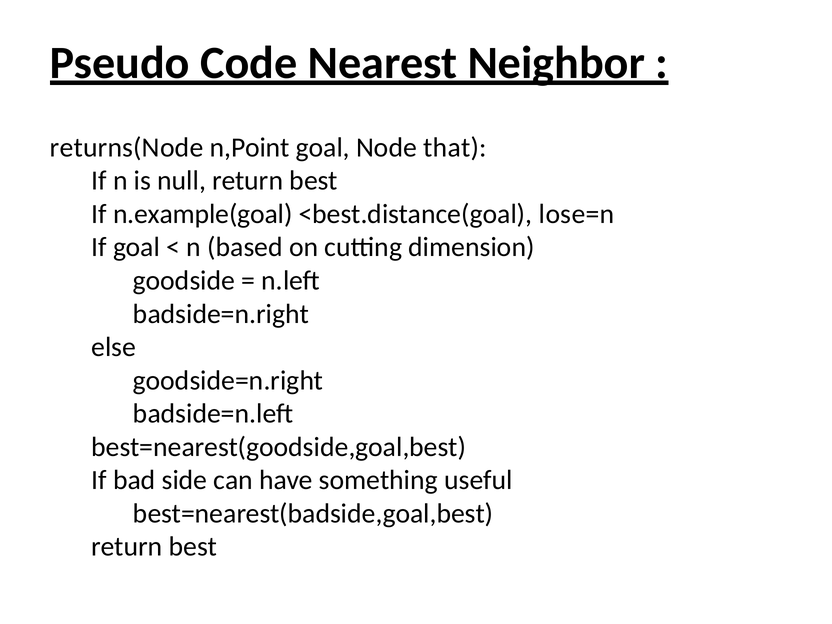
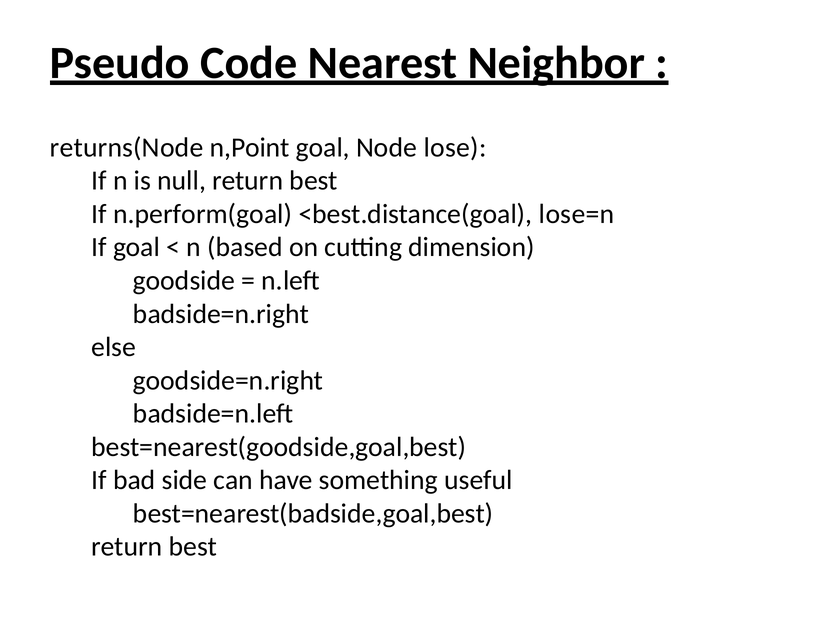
that: that -> lose (455, 147)
n.example(goal: n.example(goal -> n.perform(goal (203, 214)
